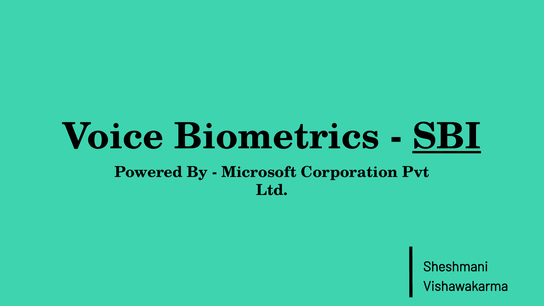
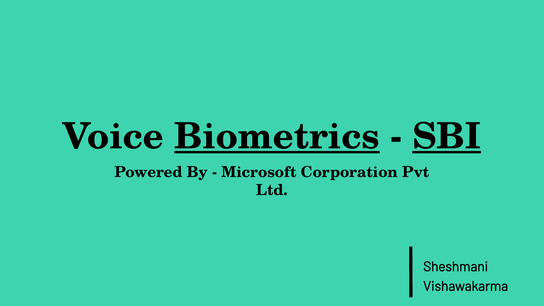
Biometrics underline: none -> present (277, 136)
